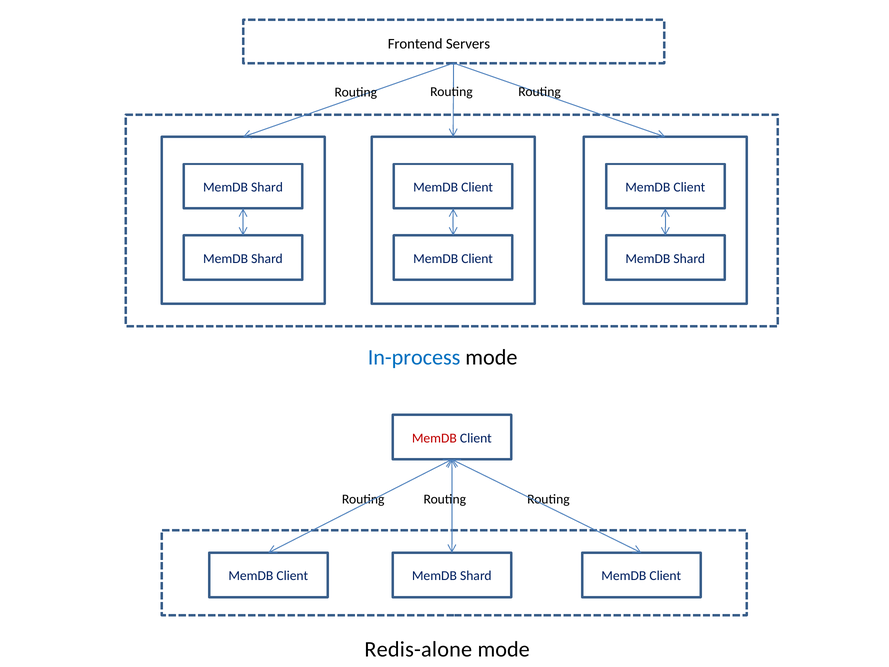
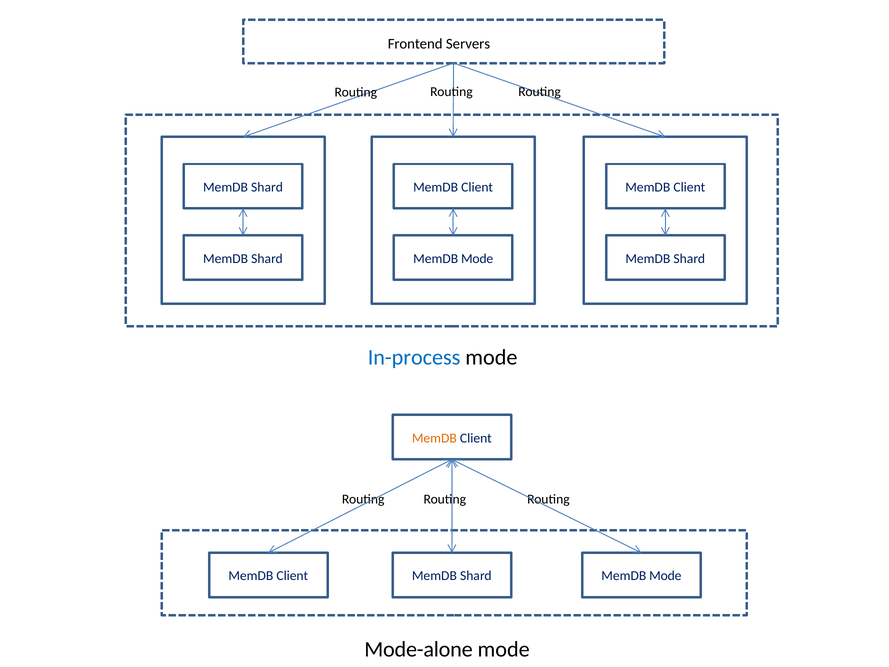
Client: Client -> Mode (477, 259)
MemDB colour: red -> orange (434, 438)
Client: Client -> Mode (665, 576)
Redis-alone: Redis-alone -> Mode-alone (419, 649)
